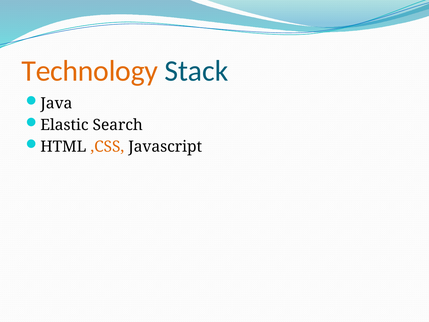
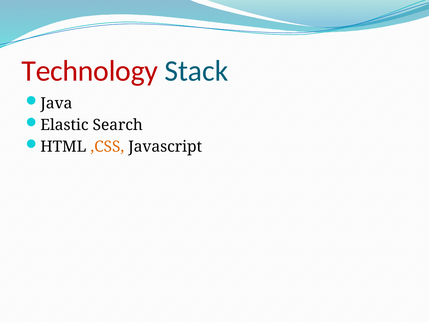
Technology colour: orange -> red (90, 71)
